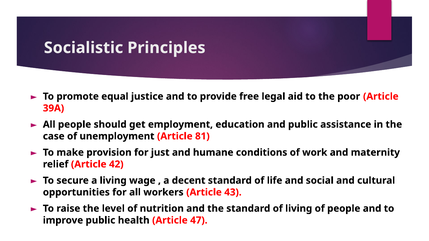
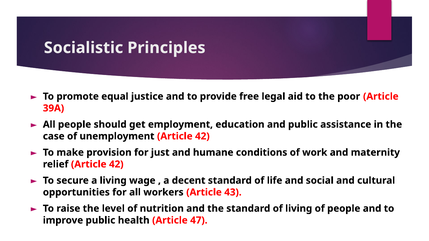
unemployment Article 81: 81 -> 42 (202, 136)
